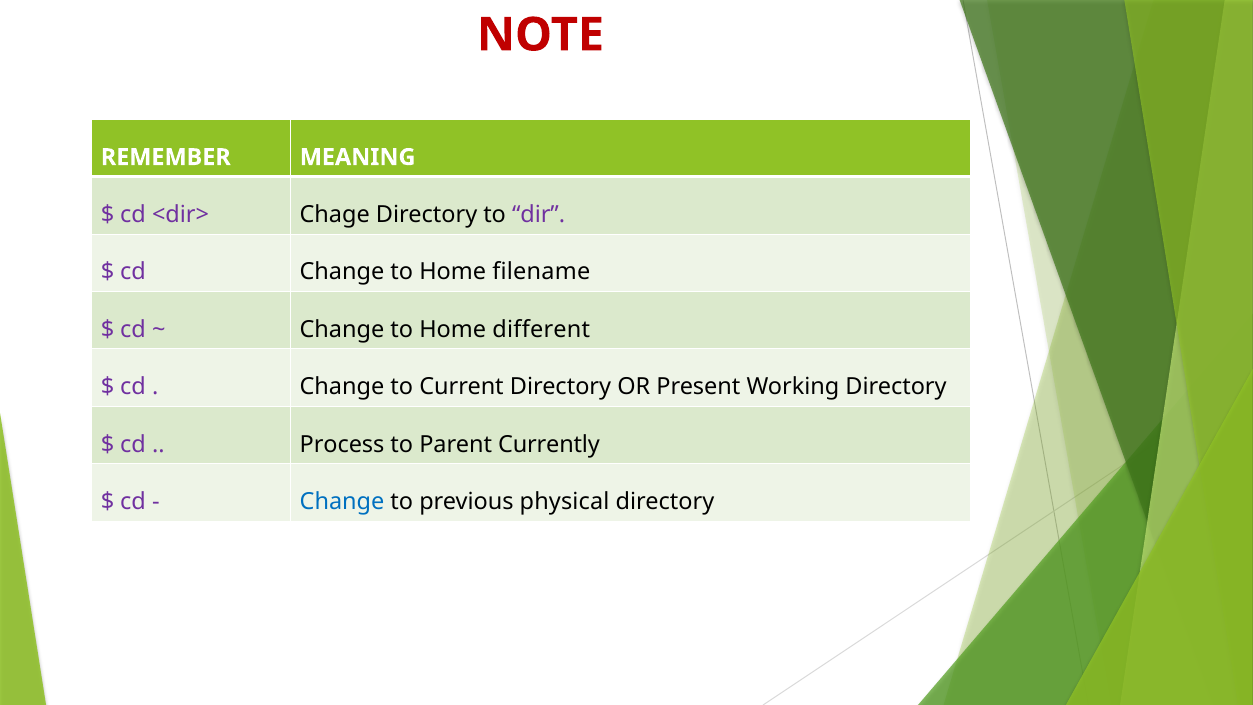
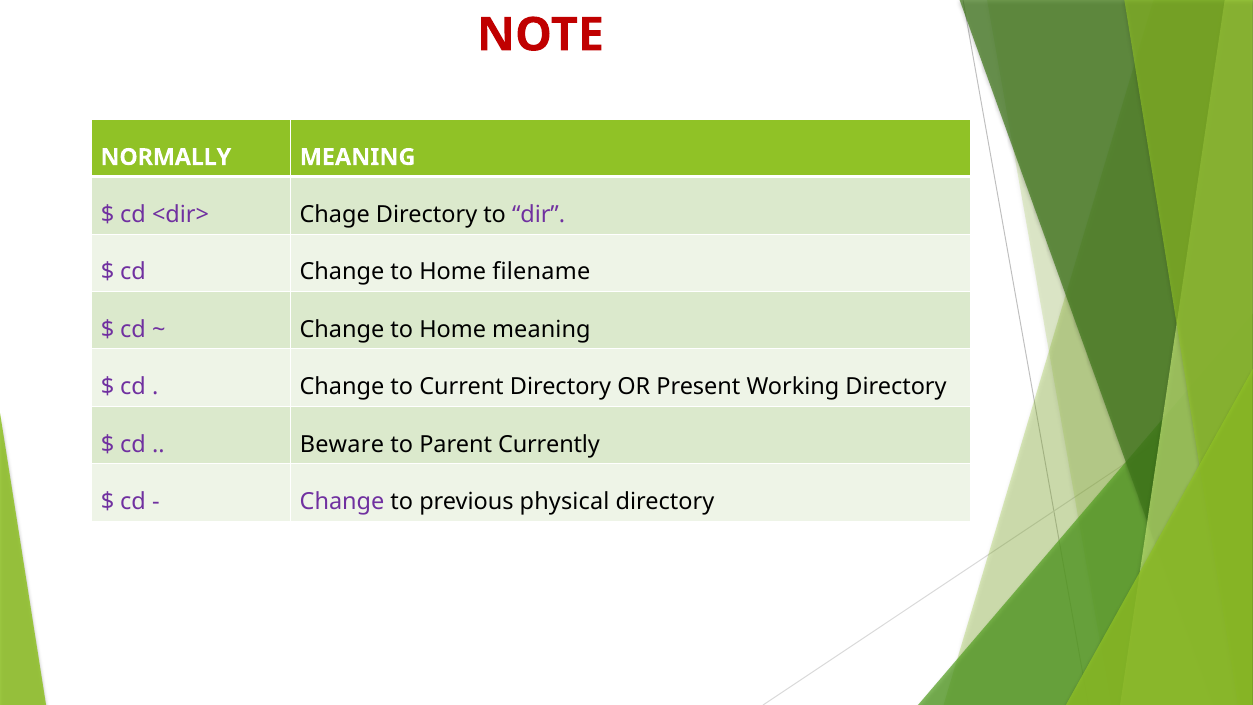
REMEMBER: REMEMBER -> NORMALLY (166, 157)
Home different: different -> meaning (541, 329)
Process: Process -> Beware (342, 444)
Change colour: blue -> purple (342, 502)
